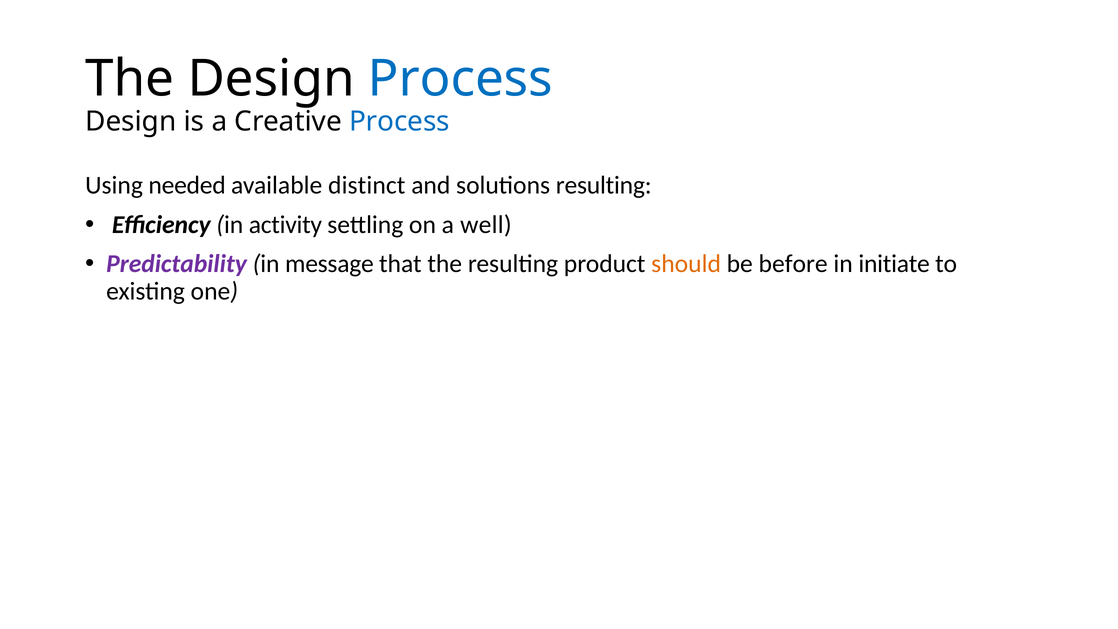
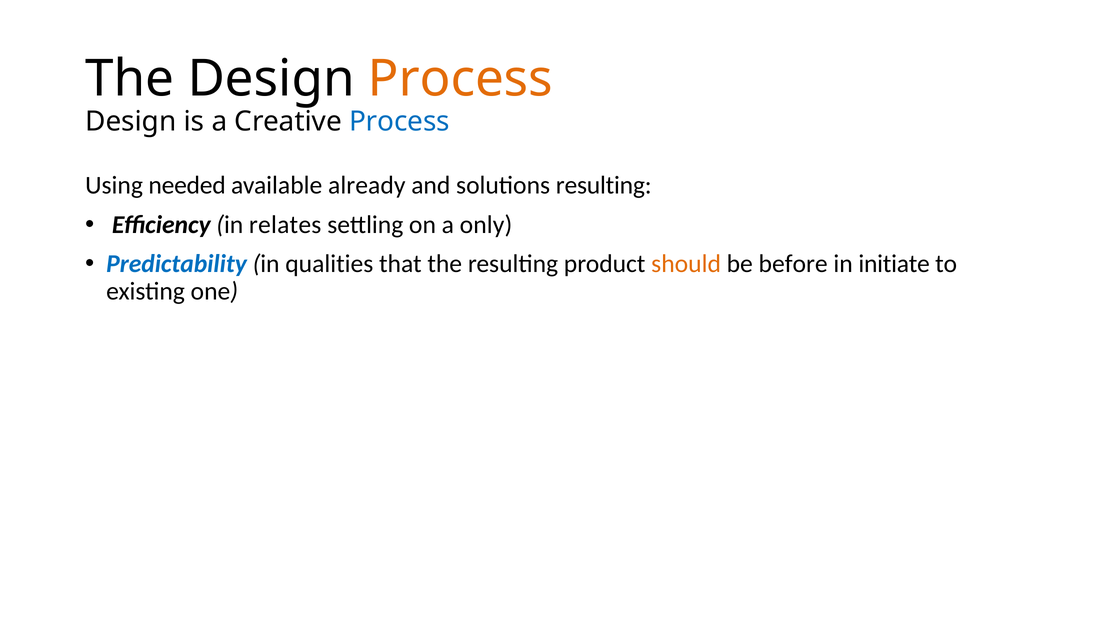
Process colour: blue -> orange (460, 79)
distinct: distinct -> already (367, 185)
activity: activity -> relates (285, 225)
well: well -> only (486, 225)
Predictability colour: purple -> blue (176, 264)
message: message -> qualities (329, 264)
